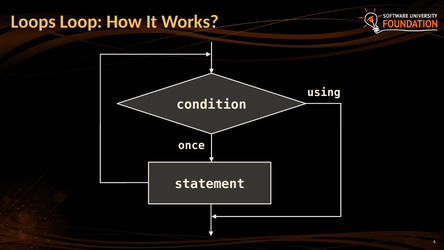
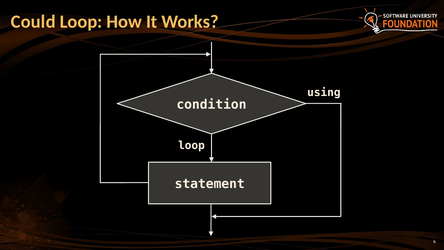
Loops: Loops -> Could (33, 22)
once: once -> loop (191, 145)
